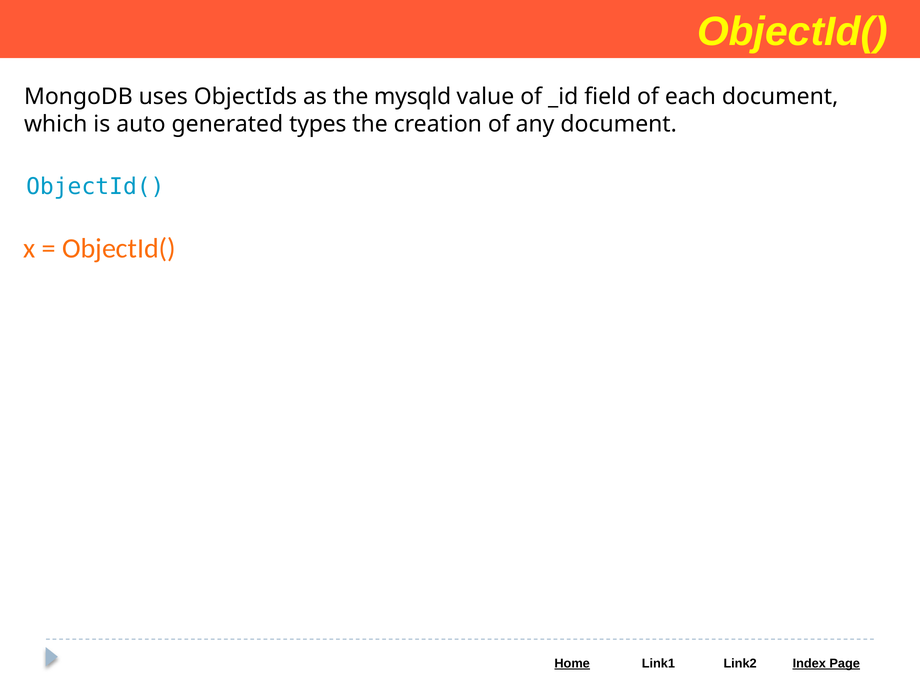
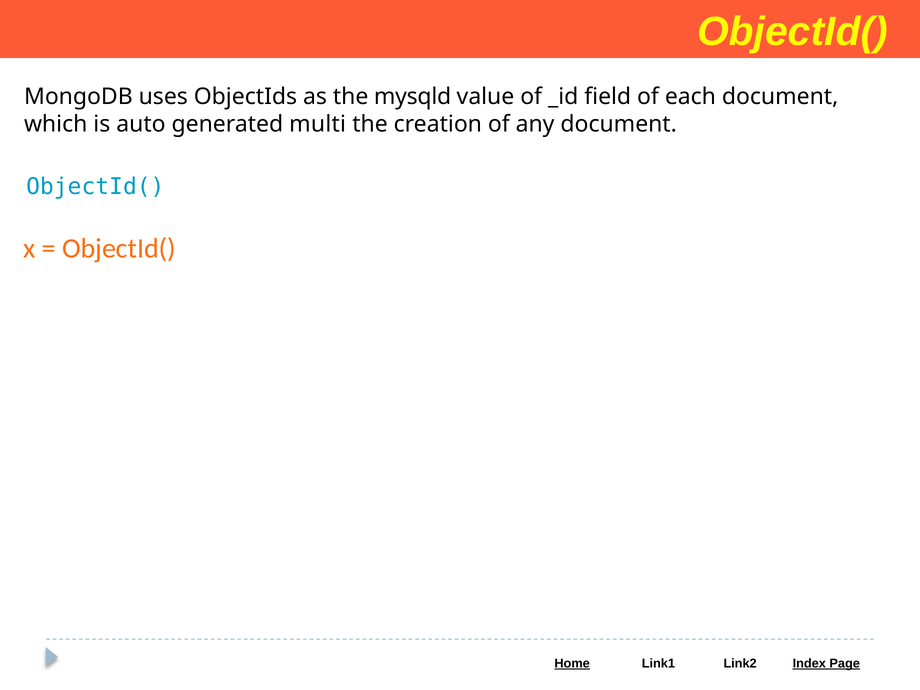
types: types -> multi (318, 124)
